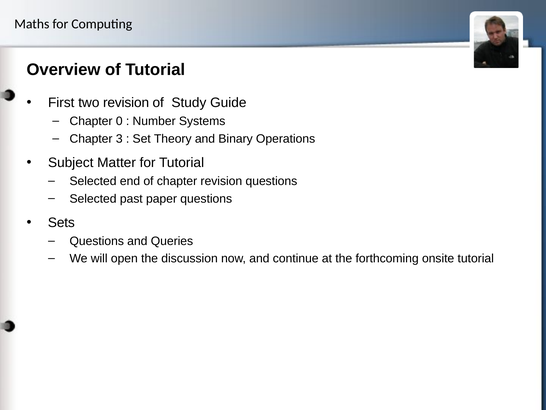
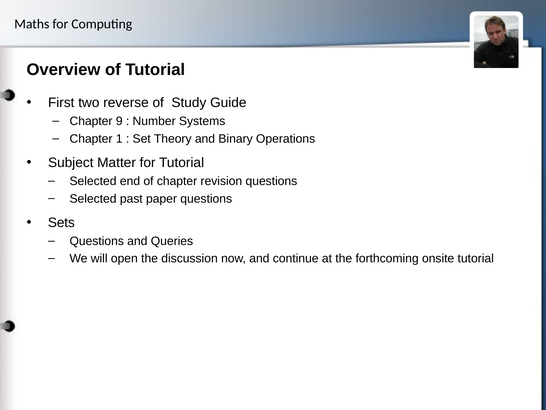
two revision: revision -> reverse (126, 103)
0: 0 -> 9 (119, 121)
3: 3 -> 1 (119, 139)
